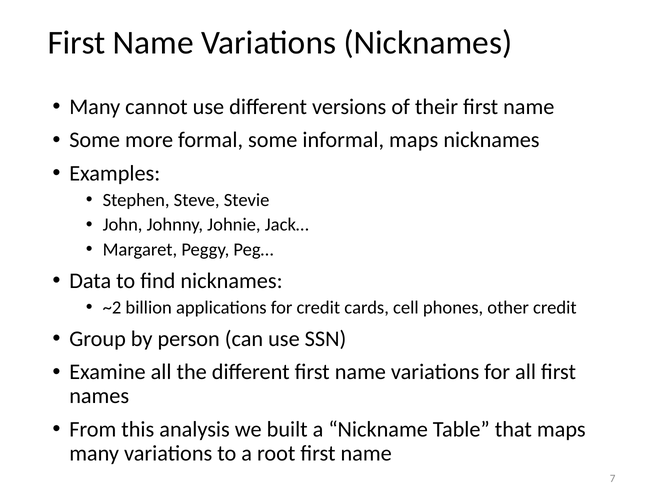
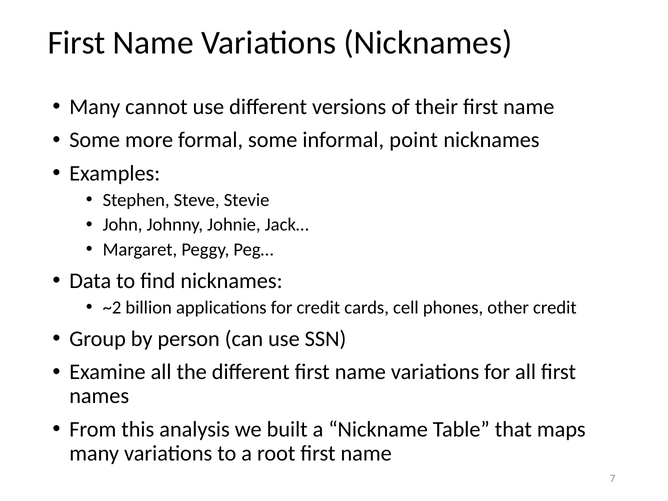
informal maps: maps -> point (414, 140)
